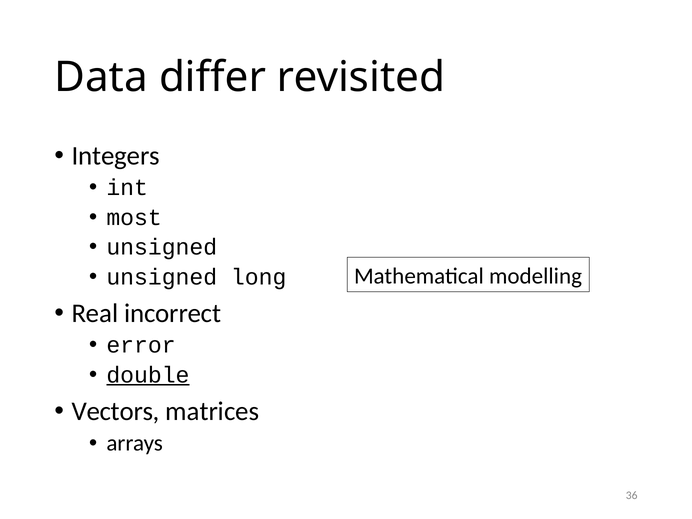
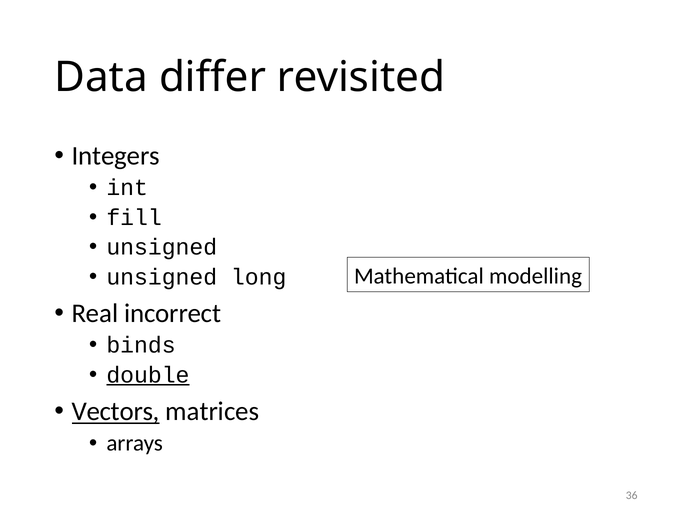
most: most -> fill (134, 218)
error: error -> binds (141, 345)
Vectors underline: none -> present (116, 412)
